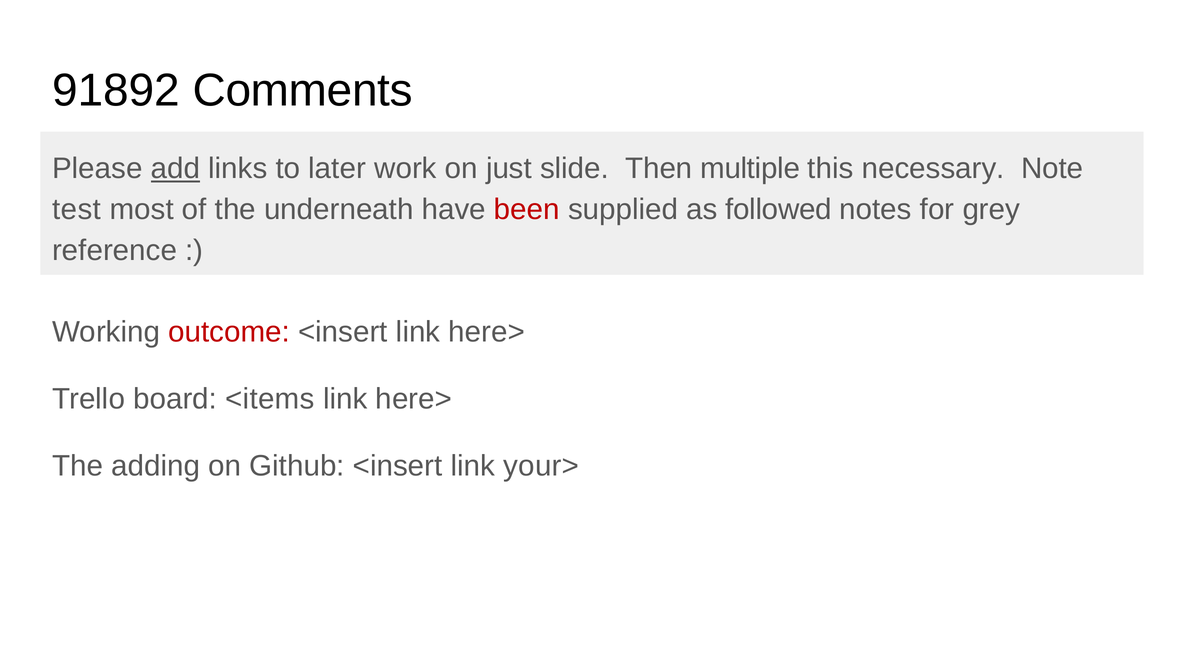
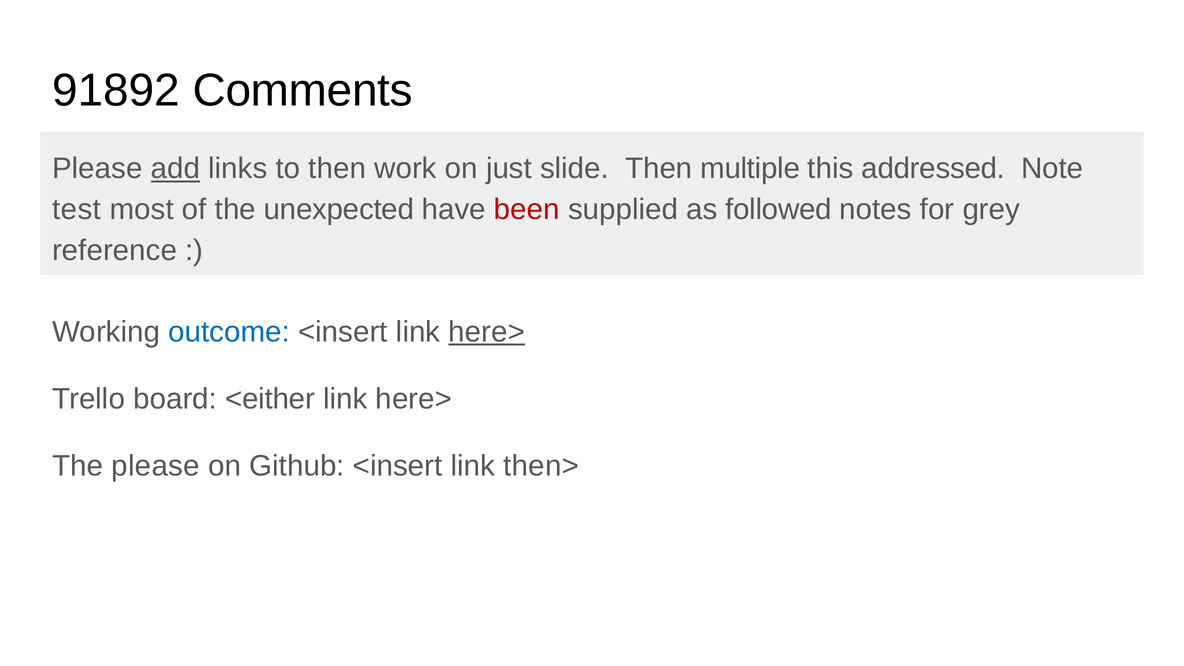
to later: later -> then (337, 169)
necessary: necessary -> addressed (933, 169)
underneath: underneath -> unexpected (339, 210)
outcome colour: red -> blue (229, 332)
here> underline: none -> present (487, 332)
<items: <items -> <either (270, 399)
The adding: adding -> please (156, 466)
your>: your> -> then> (541, 466)
